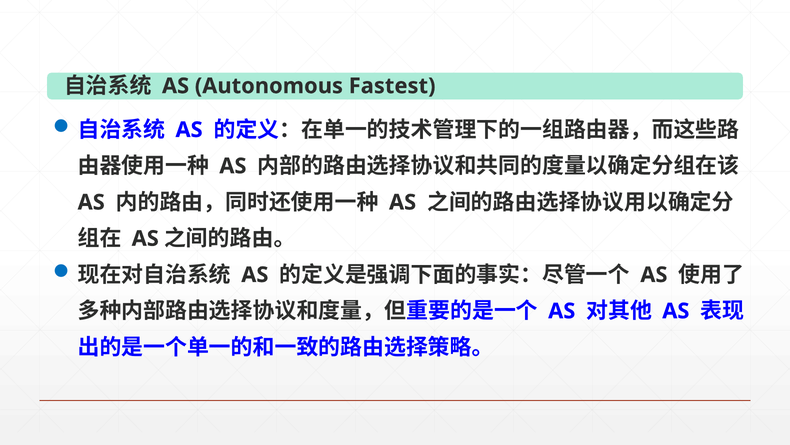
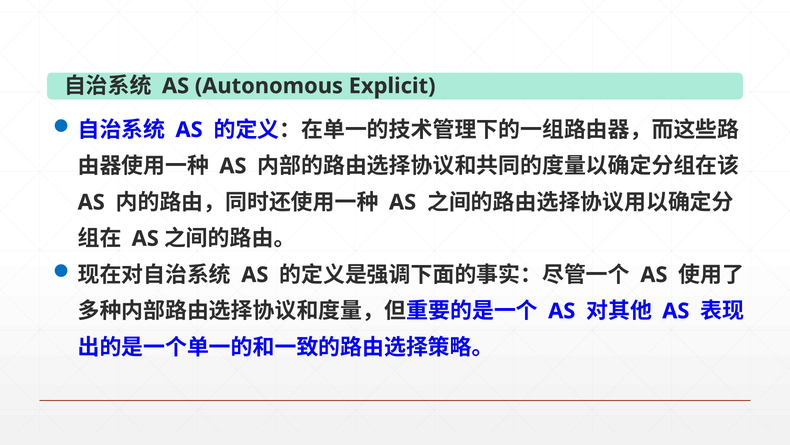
Fastest: Fastest -> Explicit (392, 86)
